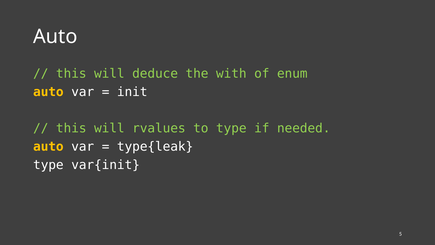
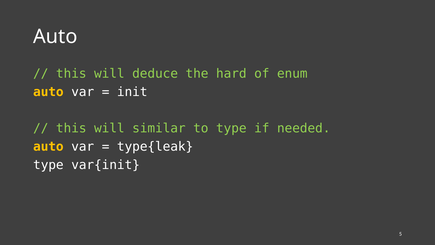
with: with -> hard (231, 74)
rvalues: rvalues -> similar (159, 128)
